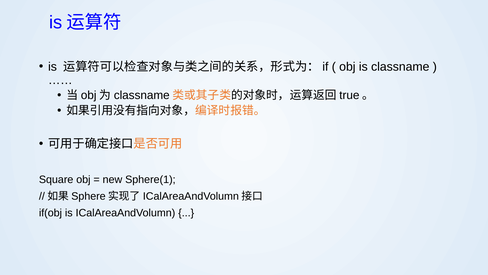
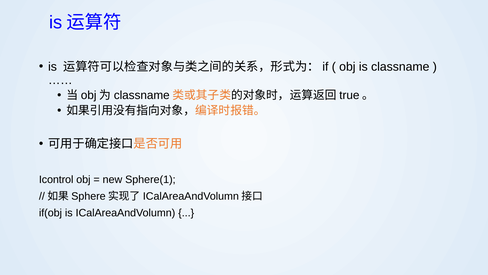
Square: Square -> Icontrol (56, 179)
